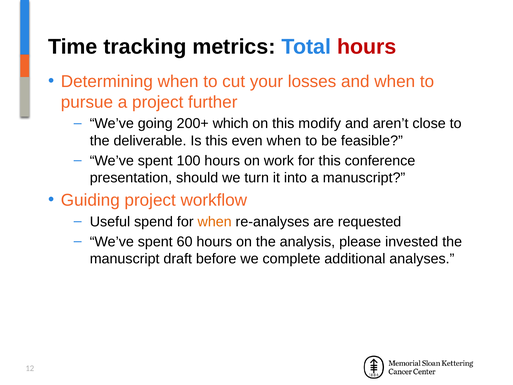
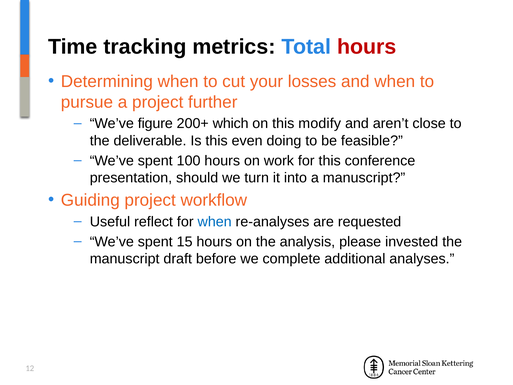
going: going -> figure (155, 124)
even when: when -> doing (284, 141)
spend: spend -> reflect (154, 222)
when colour: orange -> blue (215, 222)
60: 60 -> 15 (185, 242)
